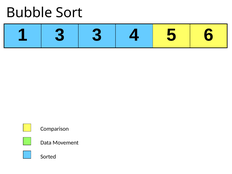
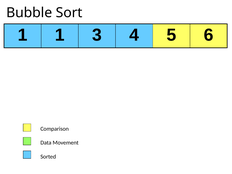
1 3: 3 -> 1 (60, 35)
